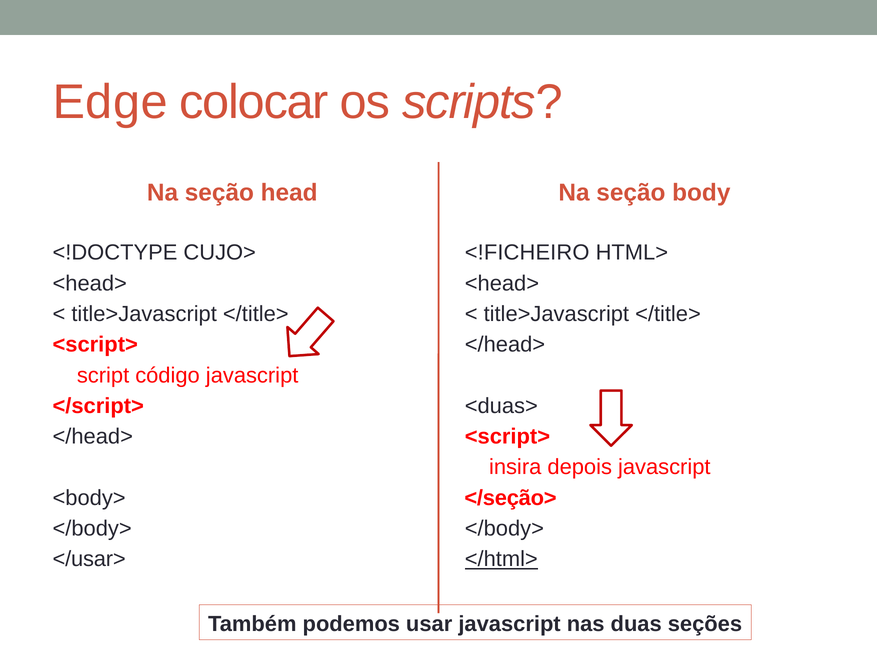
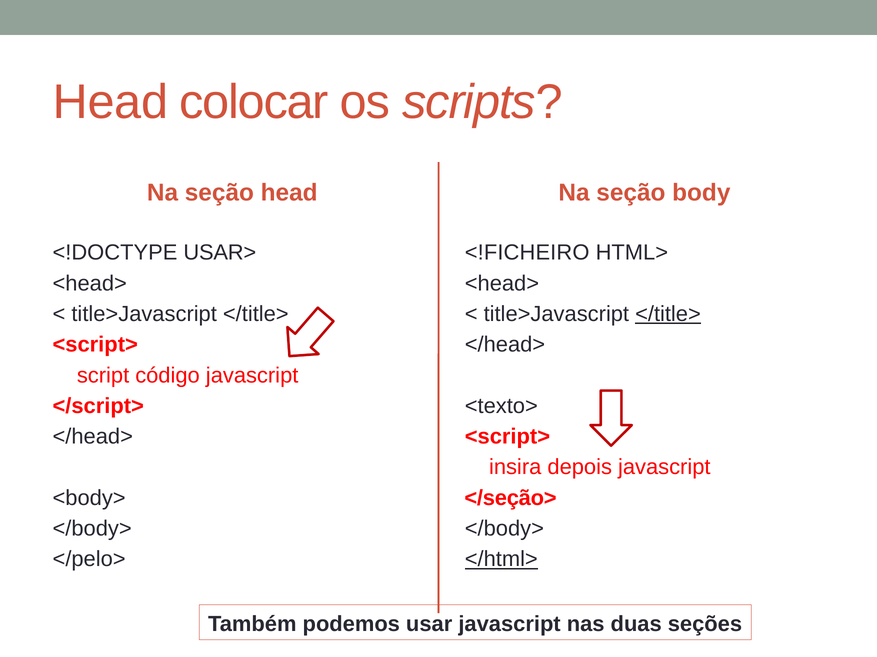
Edge: Edge -> Head (110, 102)
CUJO>: CUJO> -> USAR> (220, 253)
</title> underline: none -> present (668, 314)
<duas>: <duas> -> <texto> (501, 406)
</usar>: </usar> -> </pelo> (89, 560)
